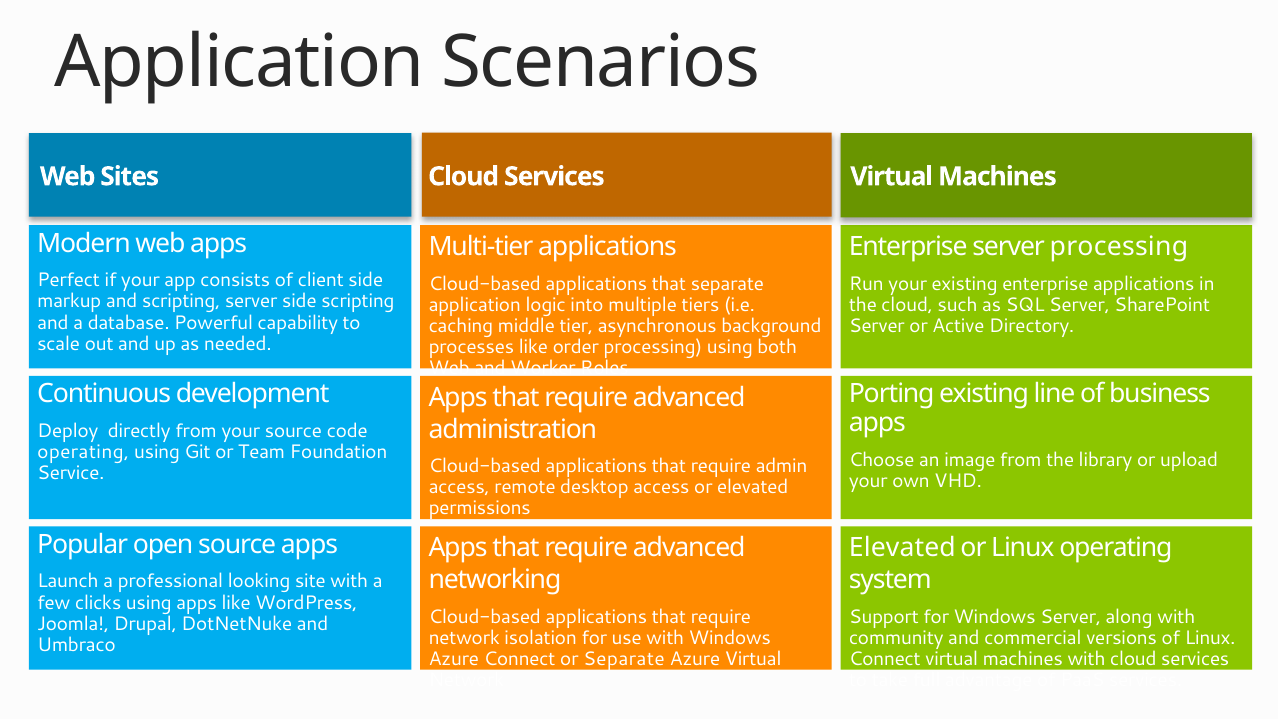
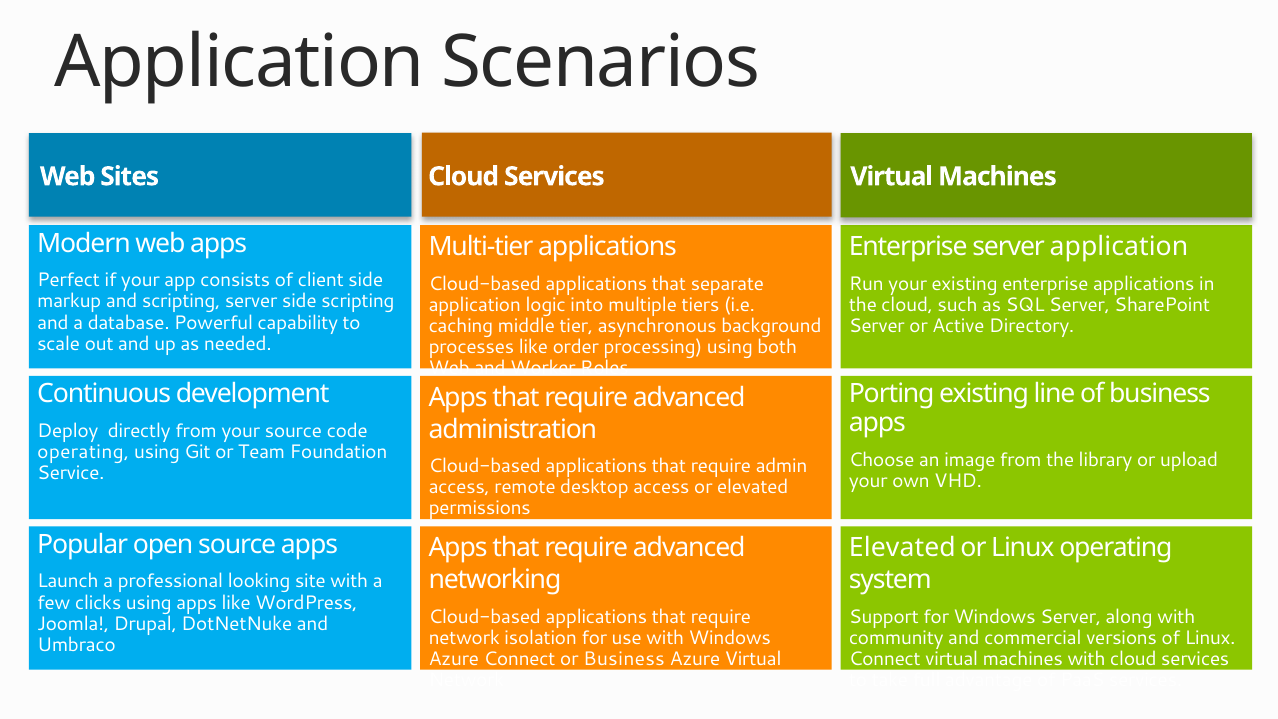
server processing: processing -> application (1119, 247)
or Separate: Separate -> Business (624, 659)
